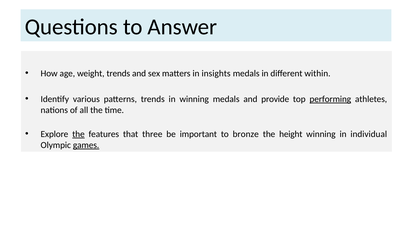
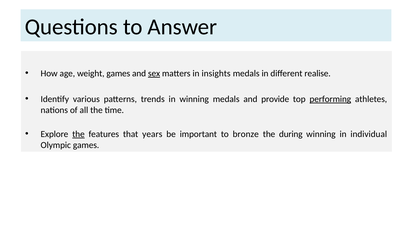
weight trends: trends -> games (118, 73)
sex underline: none -> present (154, 73)
within: within -> realise (318, 73)
three: three -> years (152, 134)
height: height -> during (291, 134)
games underline: present -> none (86, 145)
